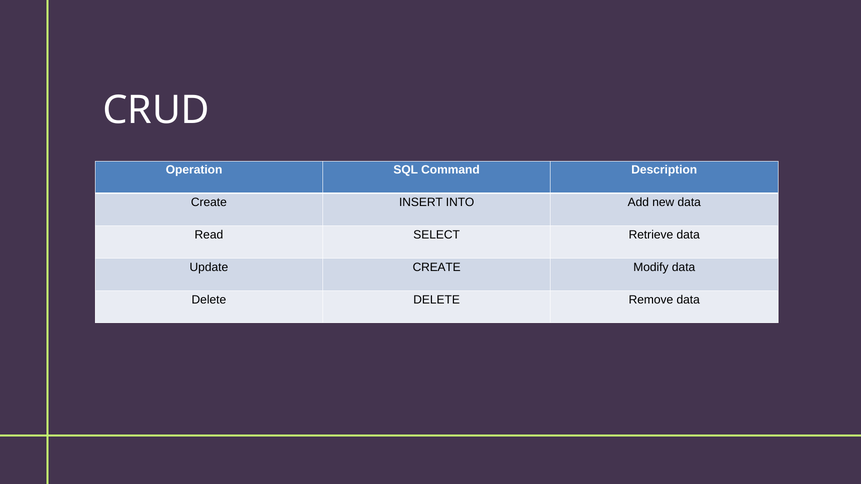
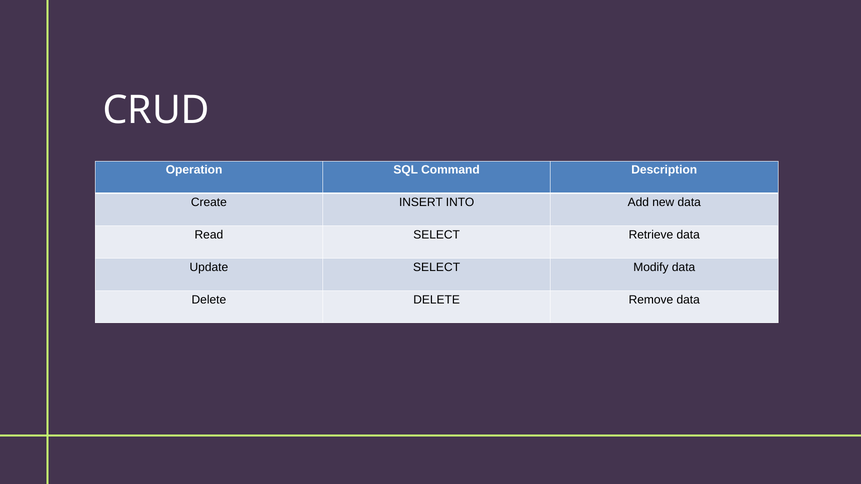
Update CREATE: CREATE -> SELECT (437, 267)
